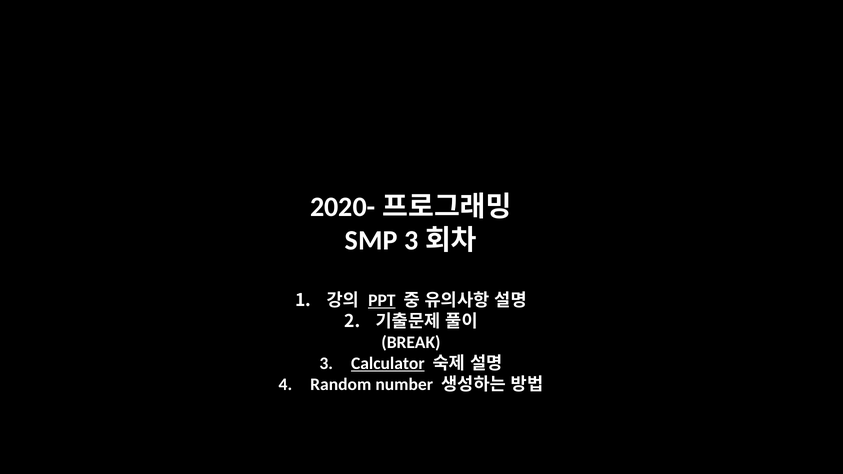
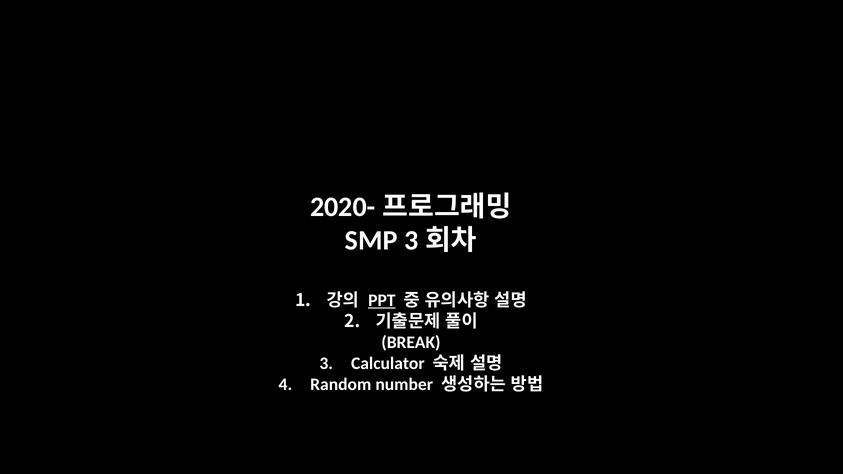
Calculator underline: present -> none (388, 364)
